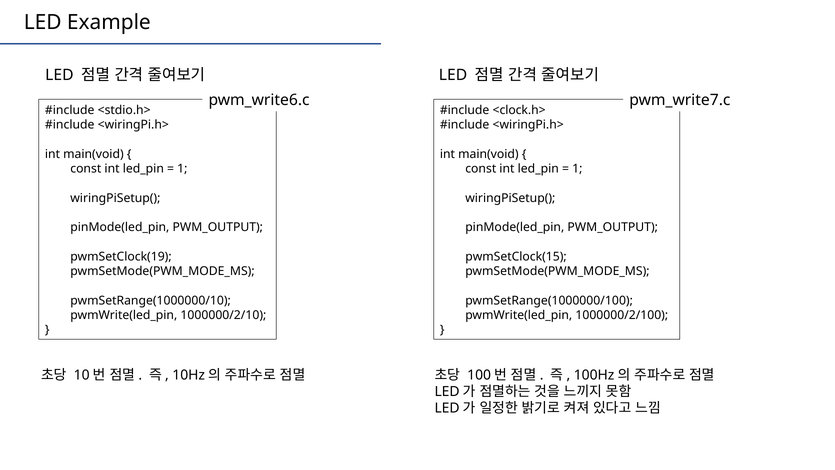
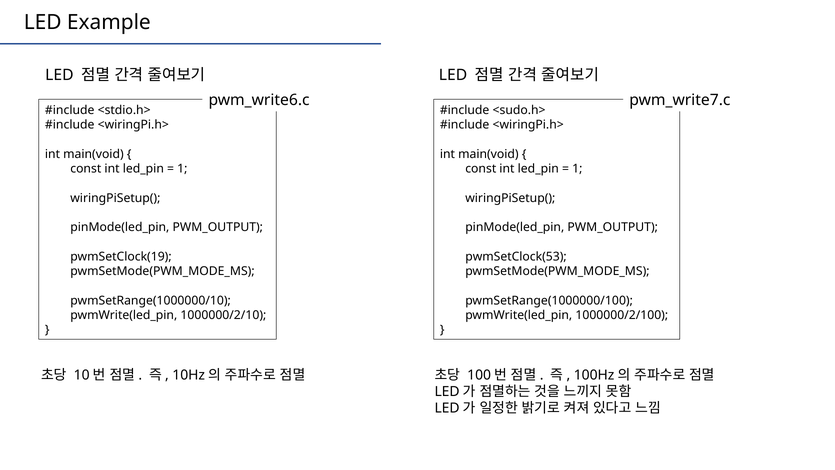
<clock.h>: <clock.h> -> <sudo.h> (519, 110)
pwmSetClock(15: pwmSetClock(15 -> pwmSetClock(53 (516, 256)
